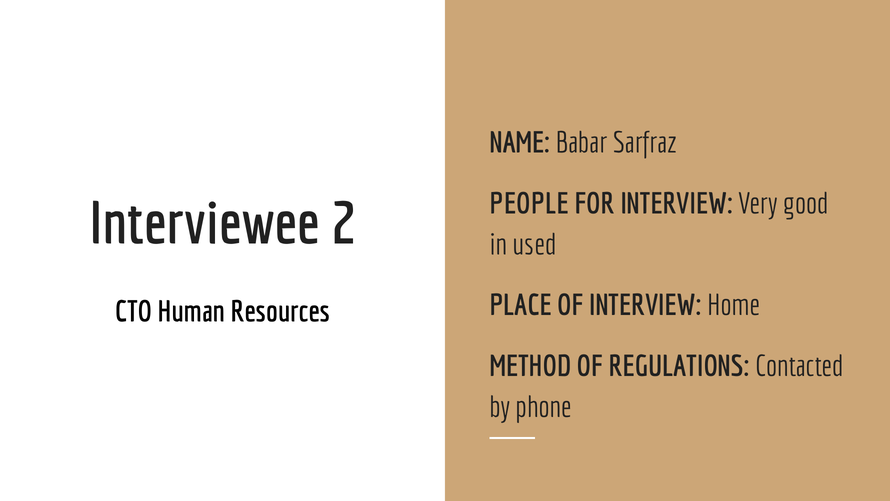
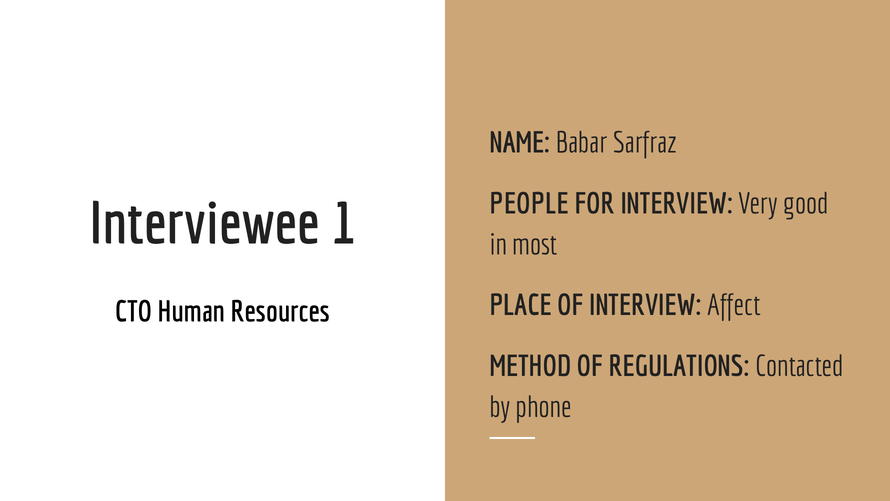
2: 2 -> 1 (343, 224)
used: used -> most (535, 245)
Home: Home -> Affect (734, 305)
